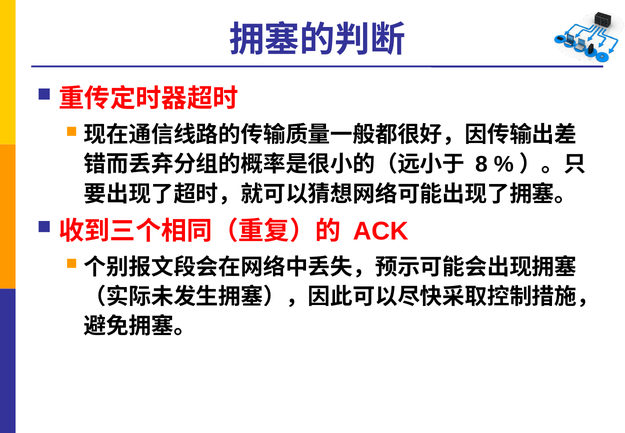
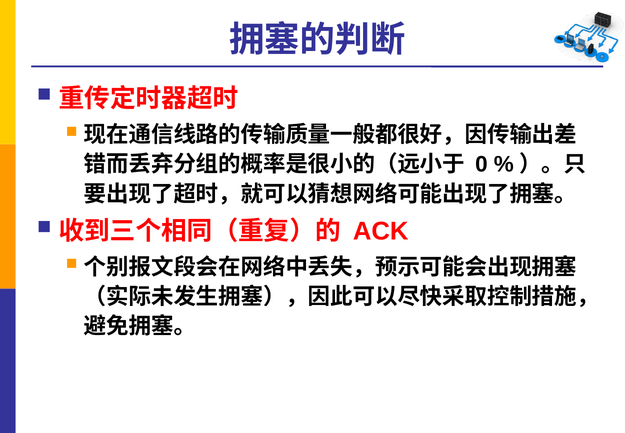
8: 8 -> 0 (481, 164)
